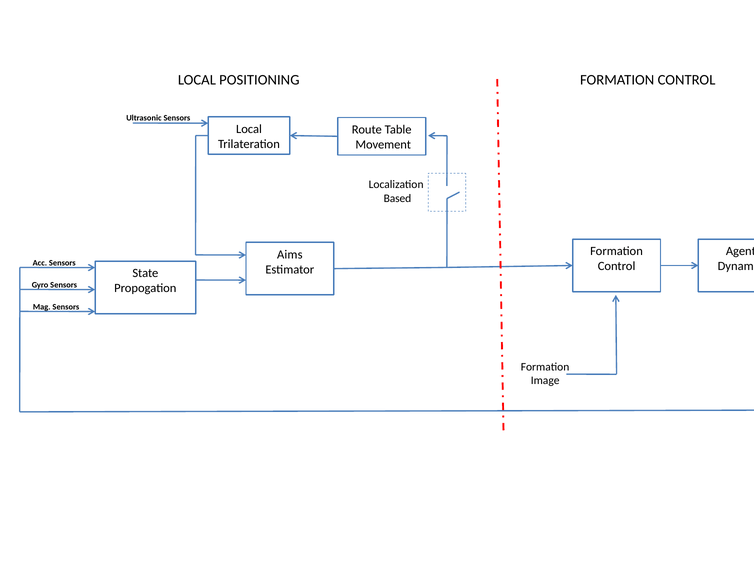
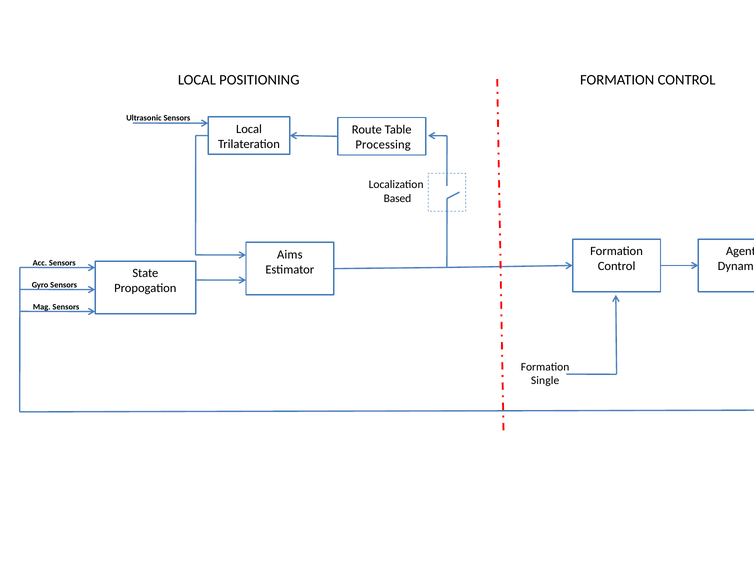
Movement: Movement -> Processing (383, 145)
Image: Image -> Single (545, 381)
